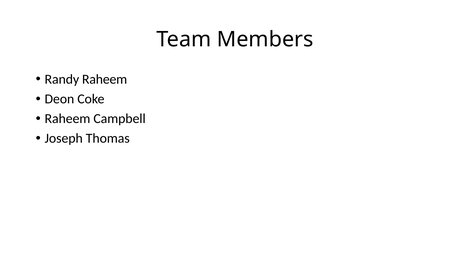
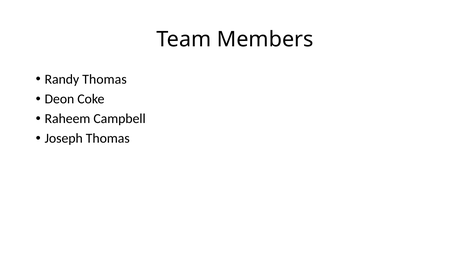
Randy Raheem: Raheem -> Thomas (105, 79)
